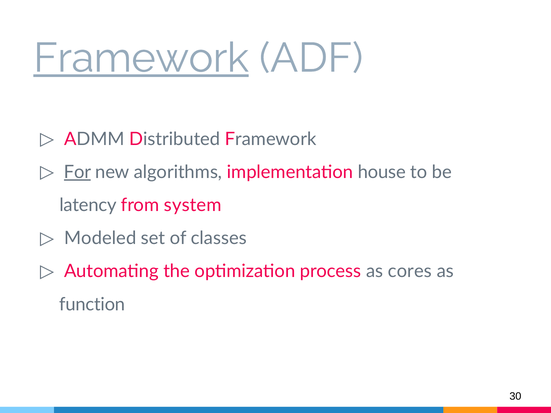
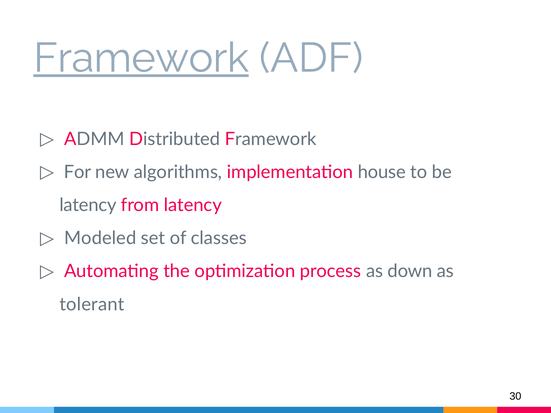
For underline: present -> none (78, 172)
from system: system -> latency (193, 205)
cores: cores -> down (410, 271)
function: function -> tolerant (92, 304)
